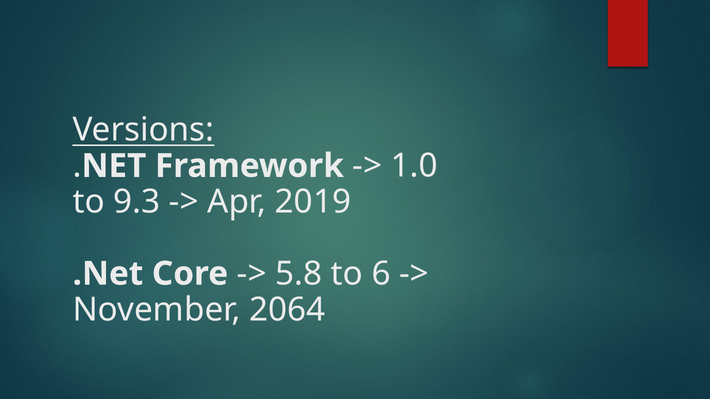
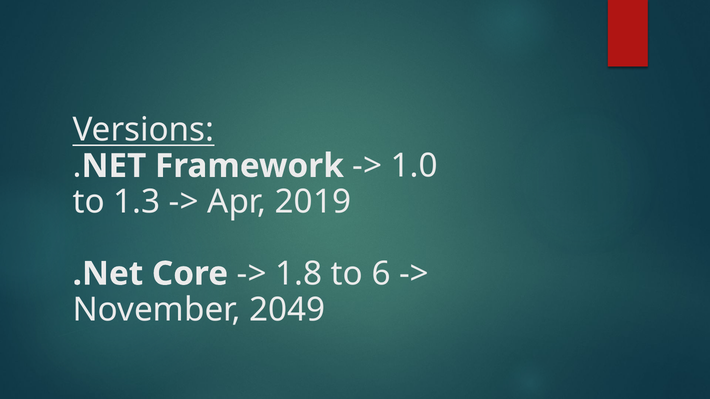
9.3: 9.3 -> 1.3 (137, 202)
5.8: 5.8 -> 1.8 (299, 274)
2064: 2064 -> 2049 (287, 310)
